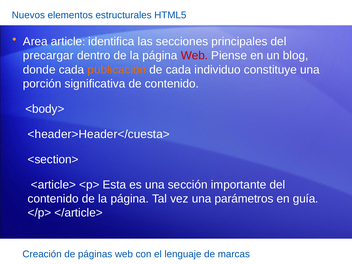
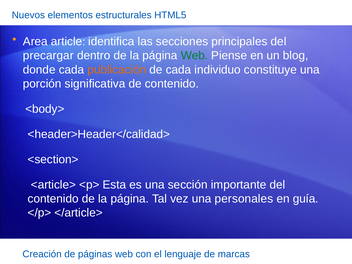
Web colour: red -> green (194, 56)
<header>Header</cuesta>: <header>Header</cuesta> -> <header>Header</calidad> (99, 134)
parámetros: parámetros -> personales (244, 199)
